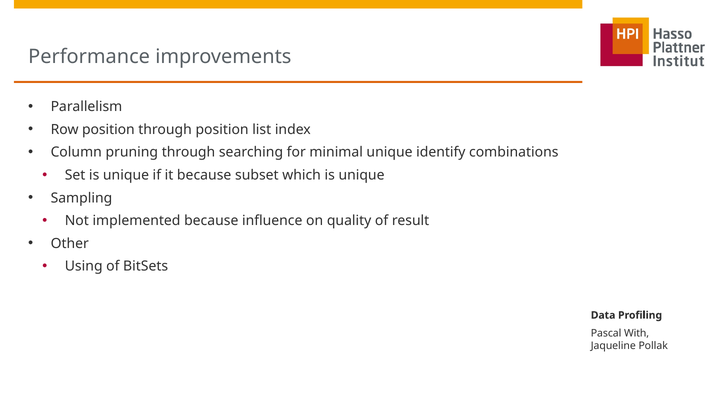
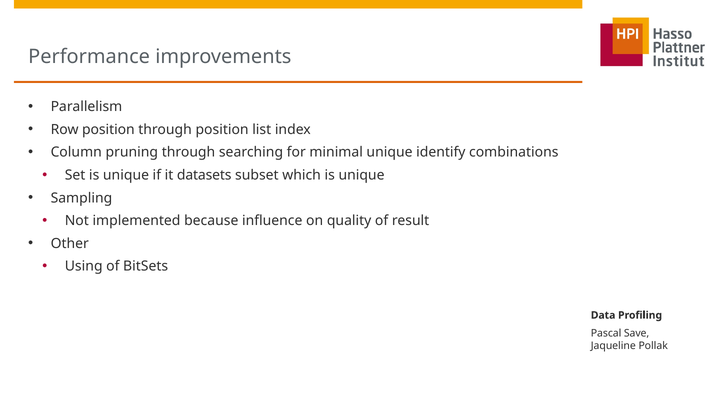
it because: because -> datasets (204, 175)
With: With -> Save (637, 333)
